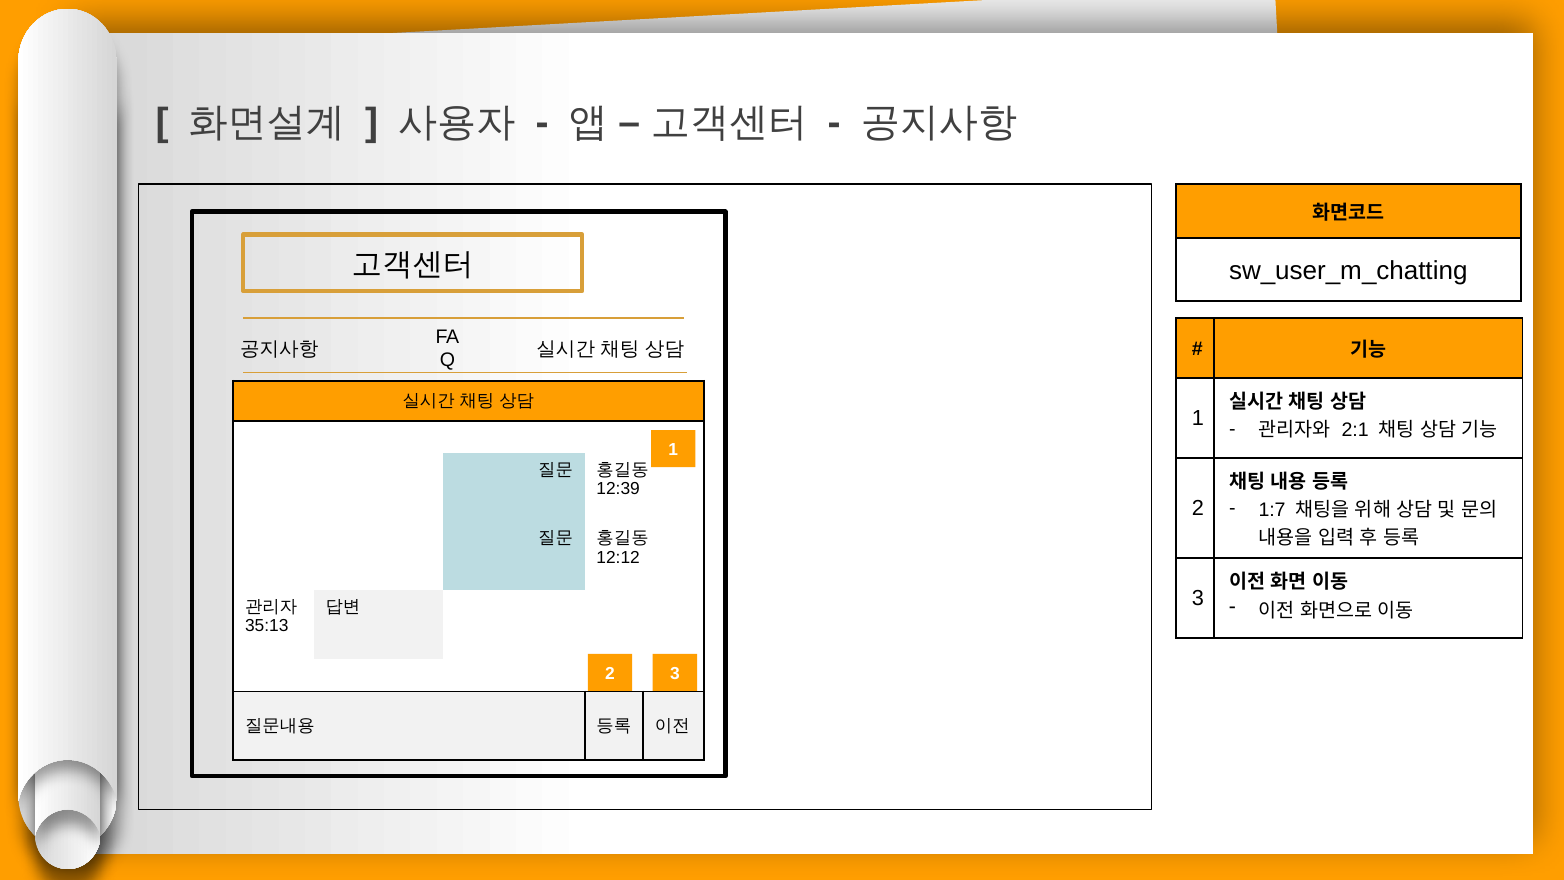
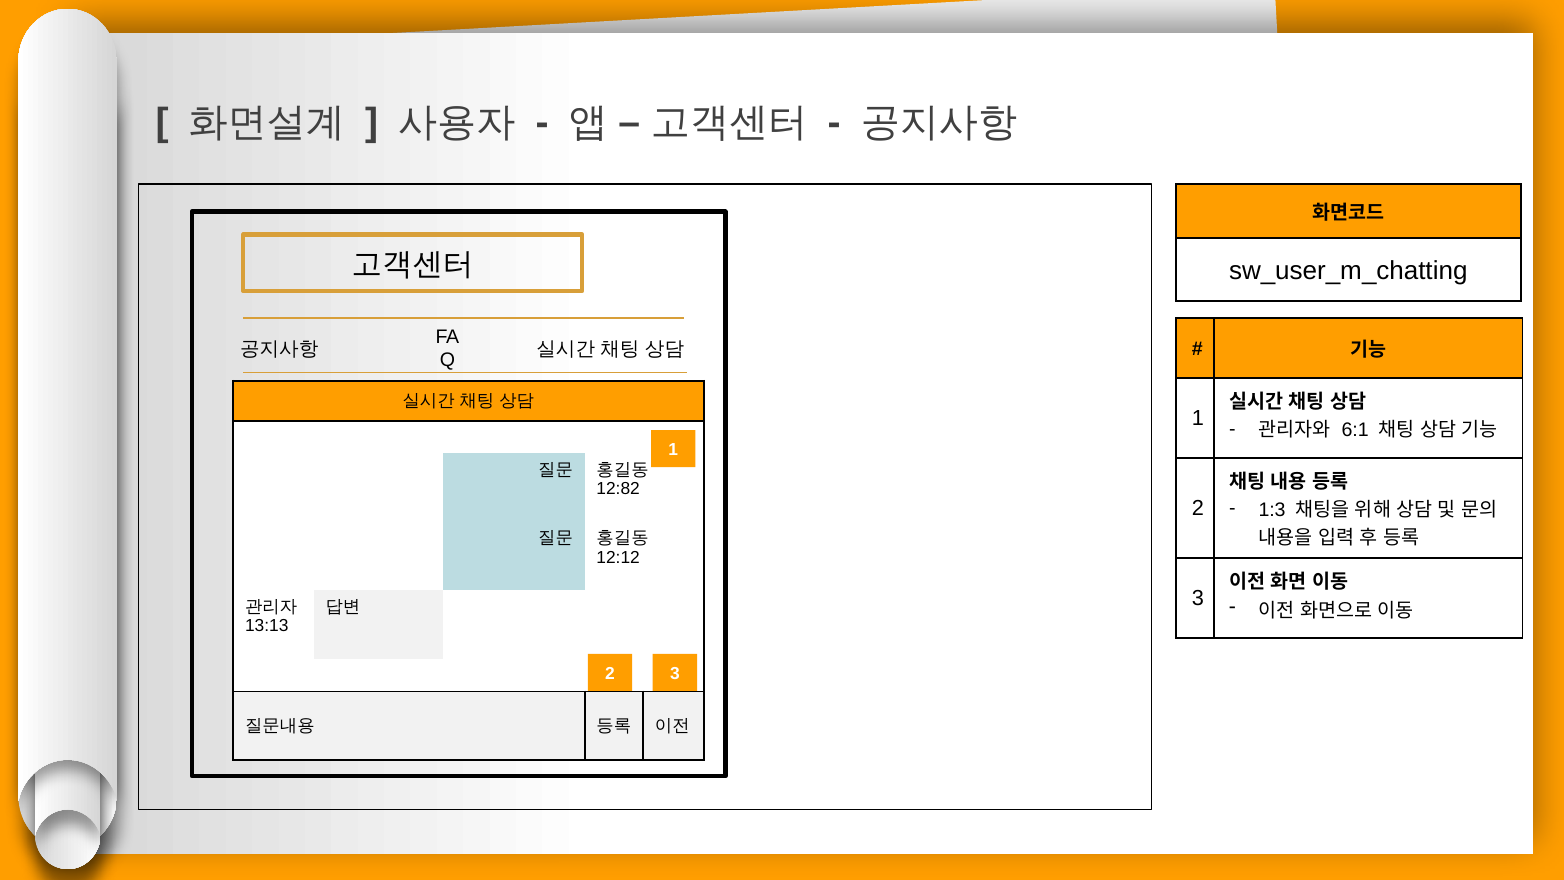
2:1: 2:1 -> 6:1 (1355, 430)
12:39: 12:39 -> 12:82 (618, 489)
1:7: 1:7 -> 1:3 (1272, 510)
35:13: 35:13 -> 13:13 (267, 626)
